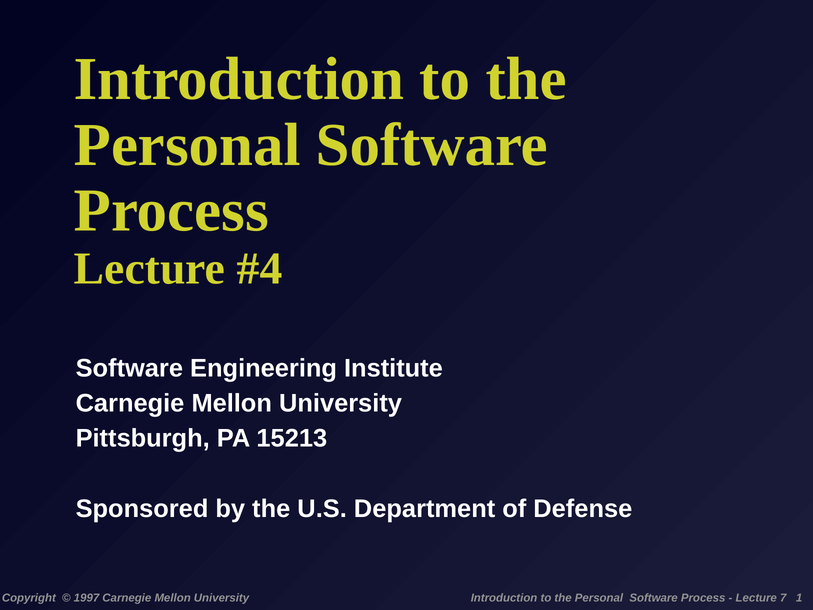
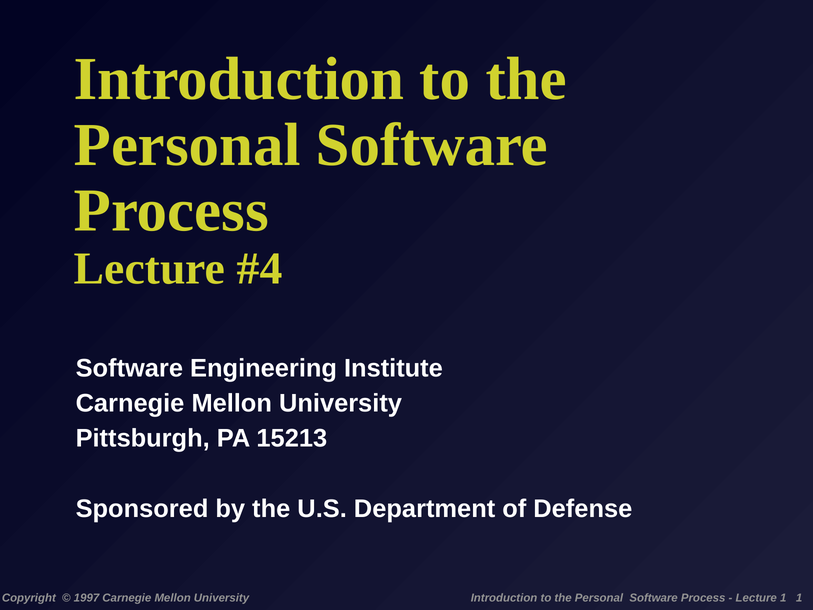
Lecture 7: 7 -> 1 (783, 598)
